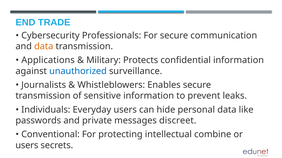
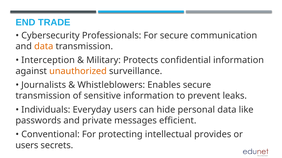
Applications: Applications -> Interception (48, 60)
unauthorized colour: blue -> orange (78, 71)
discreet: discreet -> efficient (178, 121)
combine: combine -> provides (213, 135)
